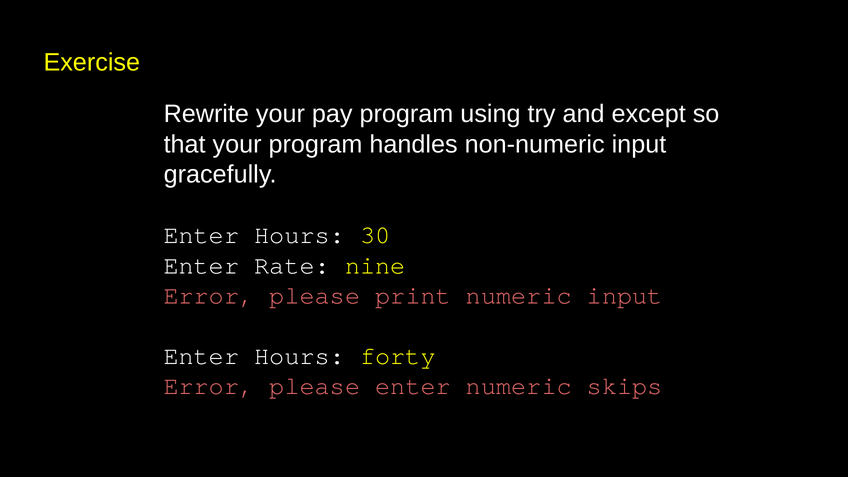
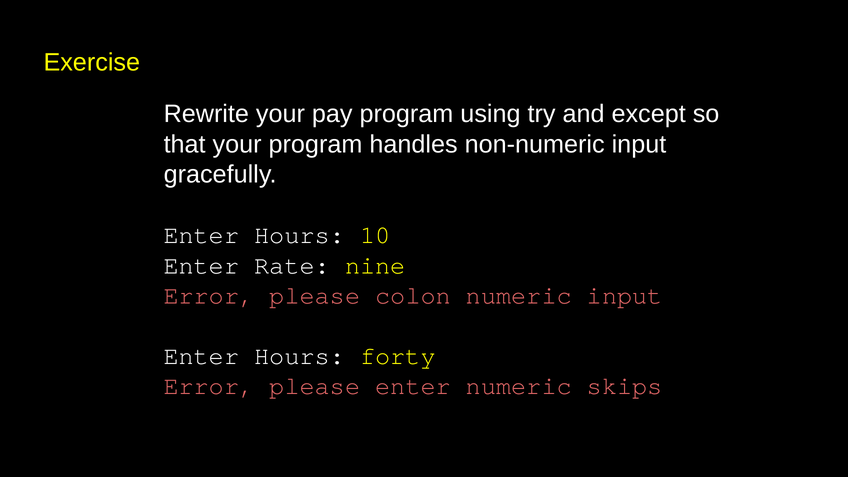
30: 30 -> 10 (375, 235)
print: print -> colon (413, 295)
